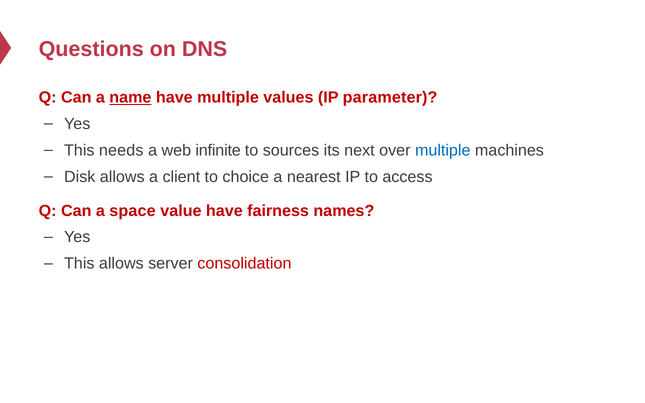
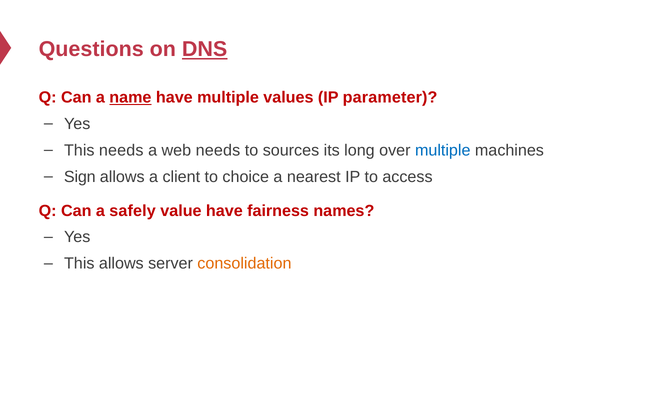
DNS underline: none -> present (205, 49)
web infinite: infinite -> needs (218, 150)
next: next -> long (359, 150)
Disk: Disk -> Sign (80, 177)
space: space -> safely (133, 211)
consolidation colour: red -> orange (244, 264)
